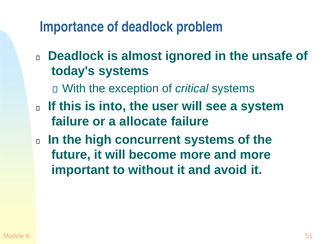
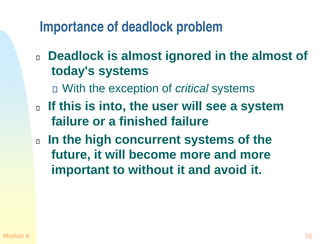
the unsafe: unsafe -> almost (272, 56)
allocate: allocate -> finished (143, 121)
